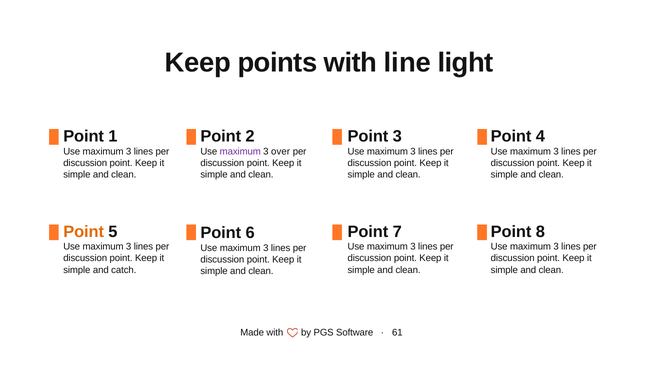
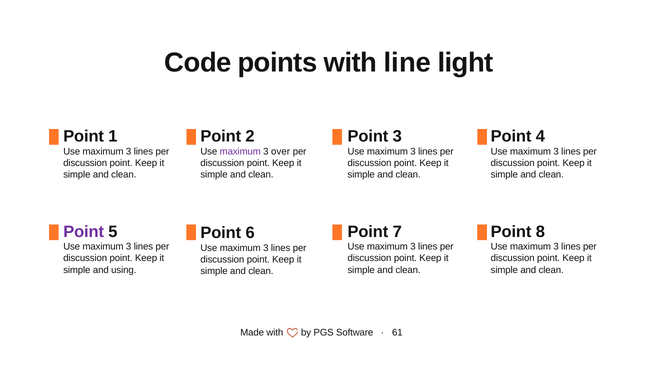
Keep: Keep -> Code (198, 63)
Point colour: orange -> purple (84, 232)
catch: catch -> using (124, 270)
